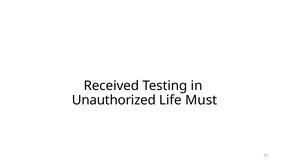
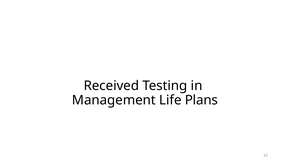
Unauthorized: Unauthorized -> Management (114, 100)
Must: Must -> Plans (201, 100)
